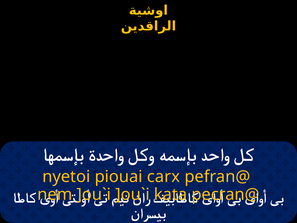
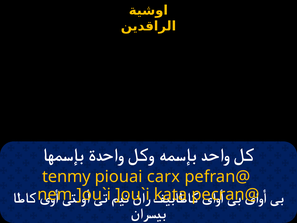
nyetoi: nyetoi -> tenmy (66, 176)
